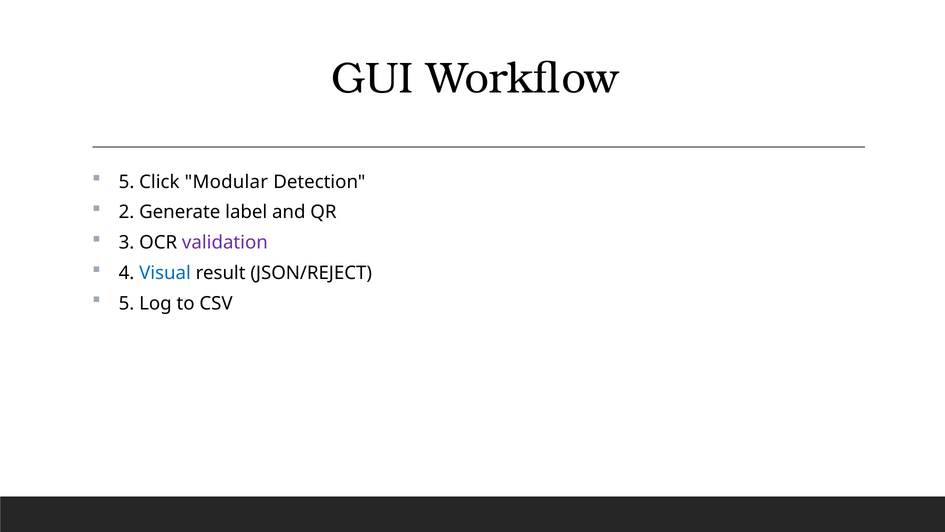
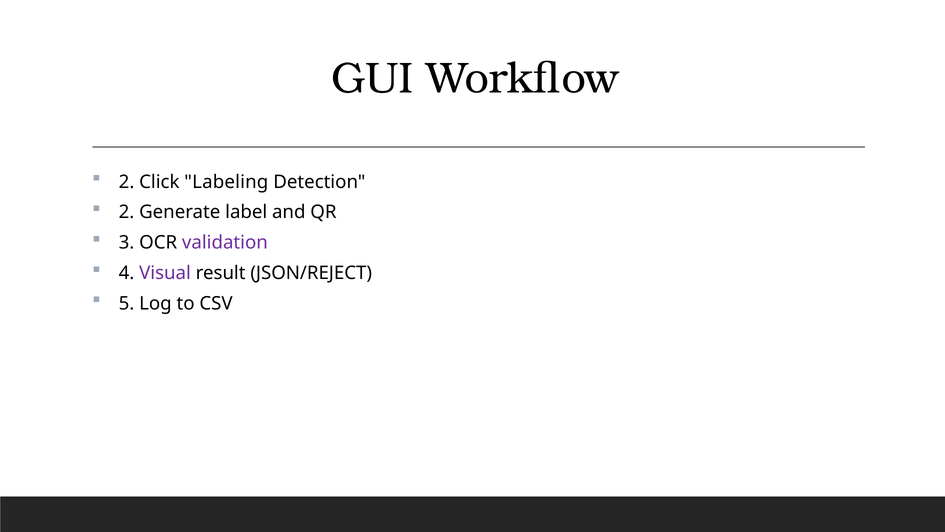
5: 5 -> 2 (127, 182)
Modular: Modular -> Labeling (226, 182)
Visual colour: blue -> purple (165, 273)
